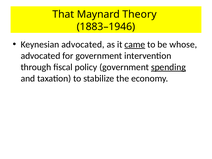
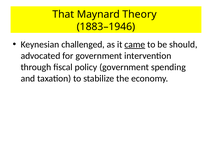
Keynesian advocated: advocated -> challenged (83, 44)
whose: whose -> should (183, 44)
spending underline: present -> none (168, 67)
